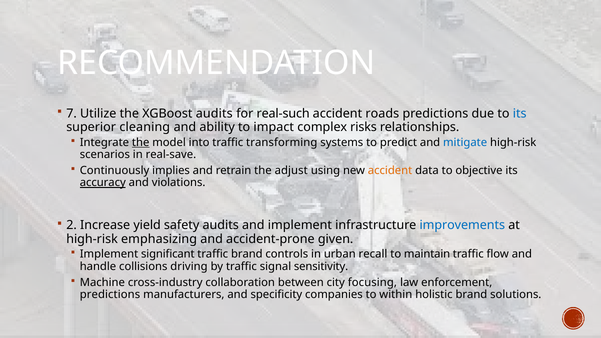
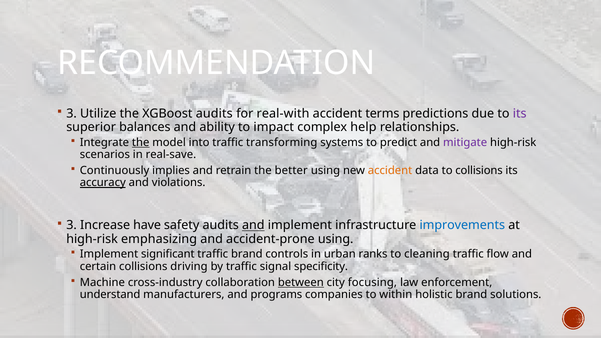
7: 7 -> 3 (72, 114)
real-such: real-such -> real-with (283, 114)
roads: roads -> terms (382, 114)
its colour: blue -> purple (520, 114)
cleaning: cleaning -> balances (145, 127)
risks: risks -> help (363, 127)
mitigate colour: blue -> purple (465, 142)
adjust: adjust -> better (291, 171)
to objective: objective -> collisions (479, 171)
2: 2 -> 3 (72, 225)
yield: yield -> have (147, 225)
and underline: none -> present (253, 225)
accident-prone given: given -> using (336, 239)
recall: recall -> ranks (373, 254)
maintain: maintain -> cleaning (427, 254)
handle: handle -> certain (98, 266)
sensitivity: sensitivity -> specificity (321, 266)
between underline: none -> present (301, 282)
predictions: predictions -> understand (110, 295)
specificity: specificity -> programs (276, 295)
